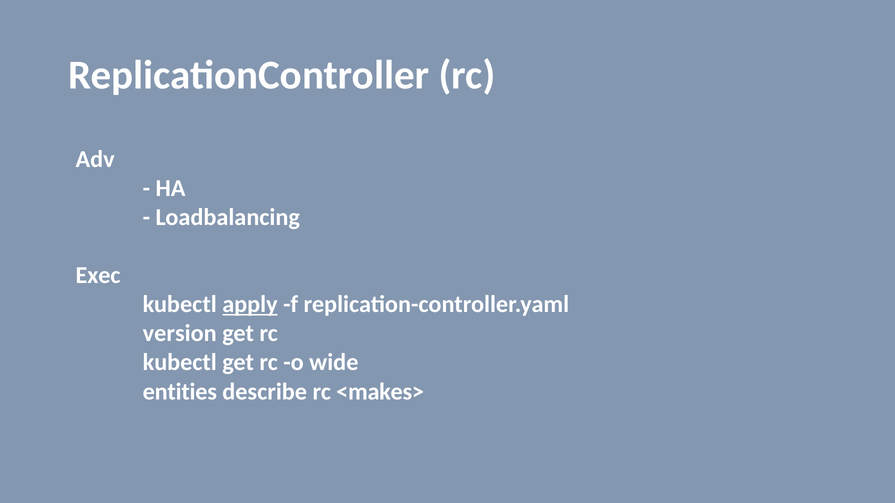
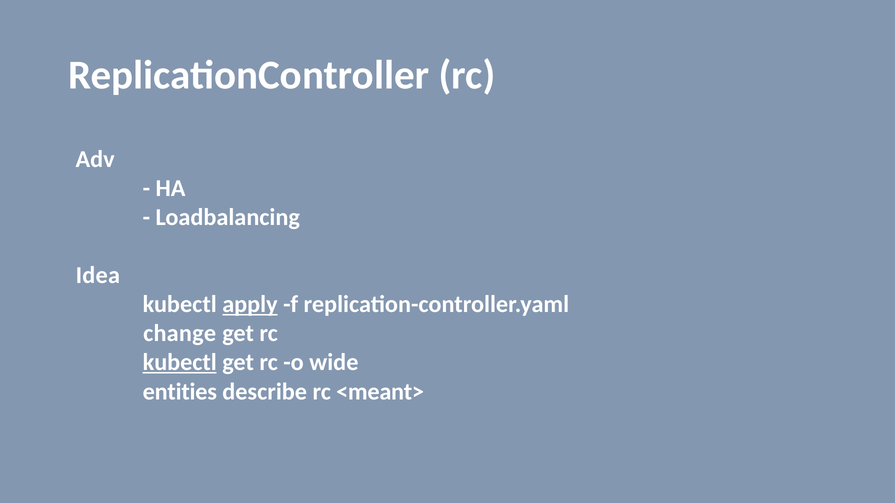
Exec: Exec -> Idea (98, 276)
version: version -> change (180, 334)
kubectl underline: none -> present (180, 363)
<makes>: <makes> -> <meant> (380, 392)
